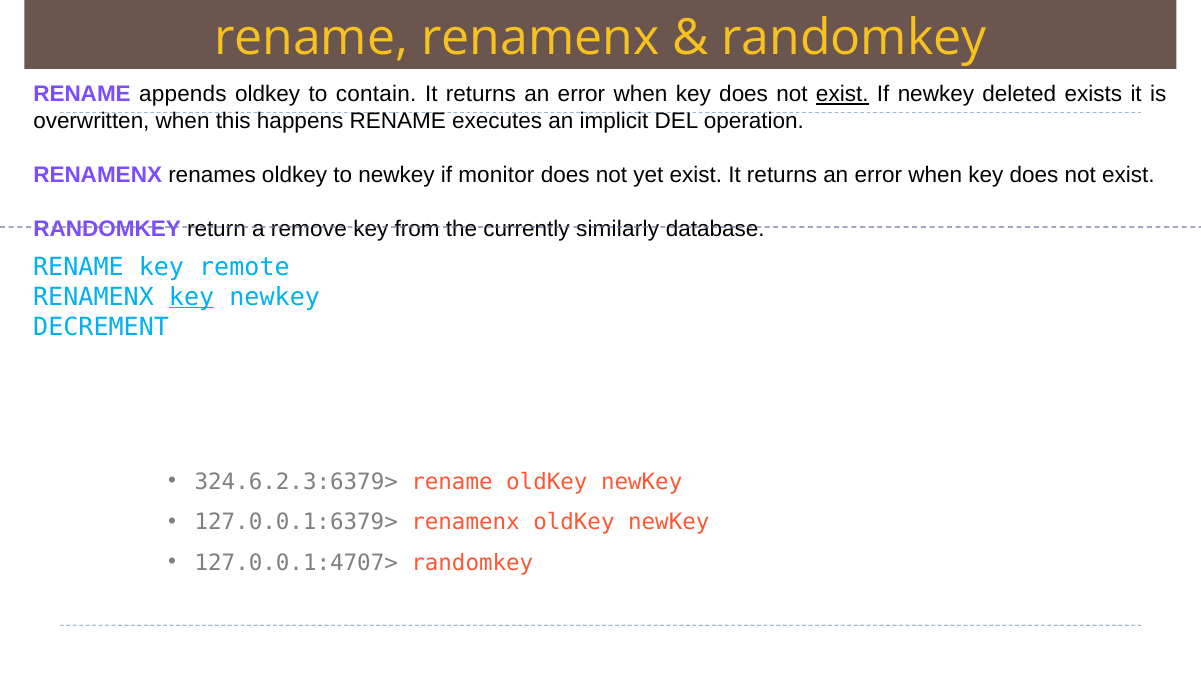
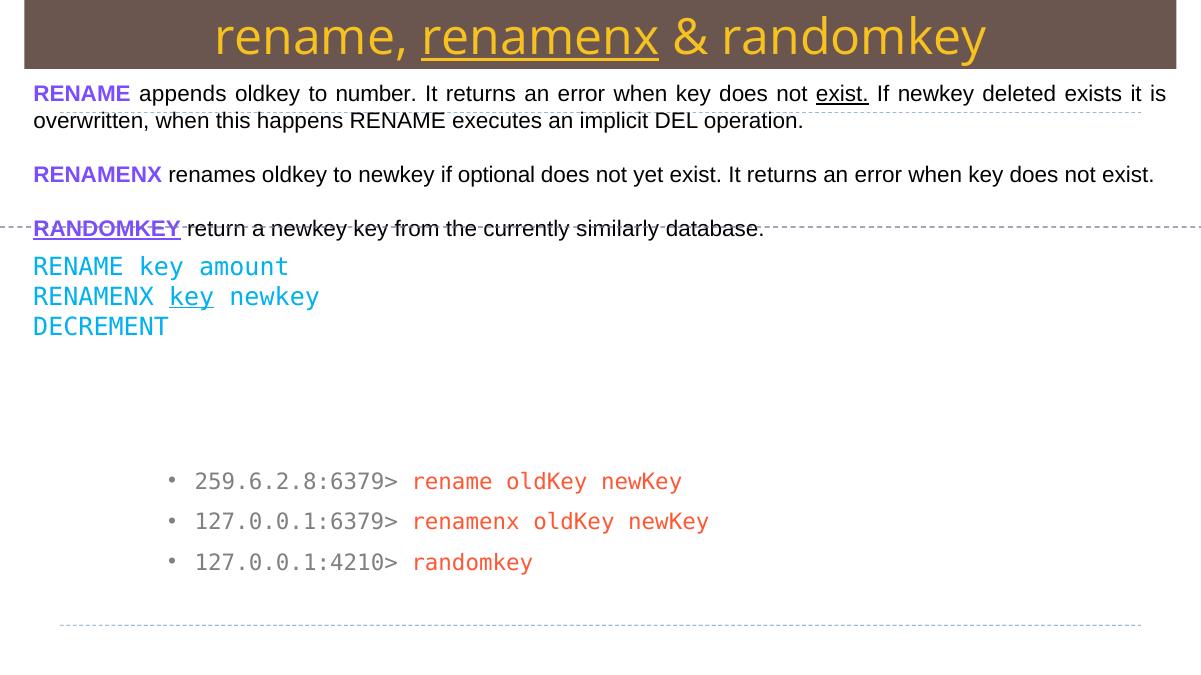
renamenx underline: none -> present (540, 38)
contain: contain -> number (376, 95)
monitor: monitor -> optional (497, 176)
RANDOMKEY underline: none -> present (107, 230)
a remove: remove -> newkey (309, 230)
remote: remote -> amount (244, 267)
324.6.2.3:6379>: 324.6.2.3:6379> -> 259.6.2.8:6379> (296, 482)
127.0.0.1:4707>: 127.0.0.1:4707> -> 127.0.0.1:4210> (296, 563)
